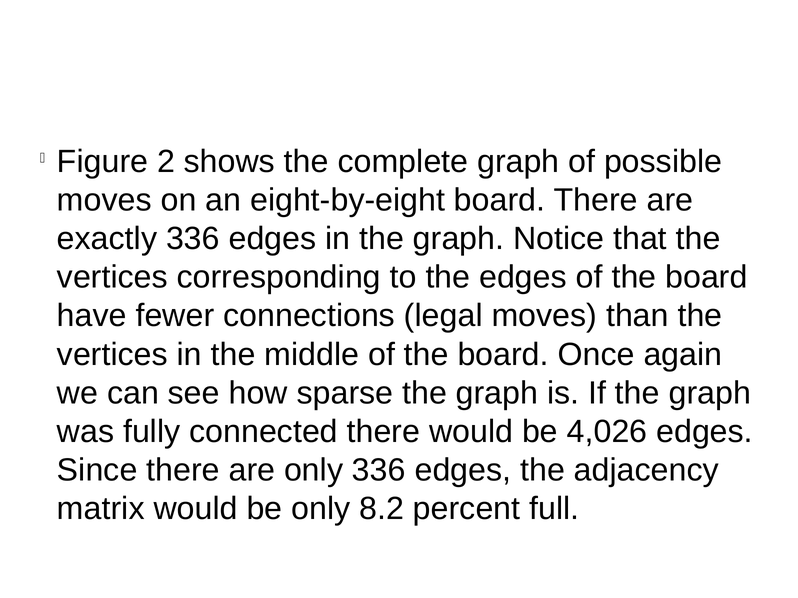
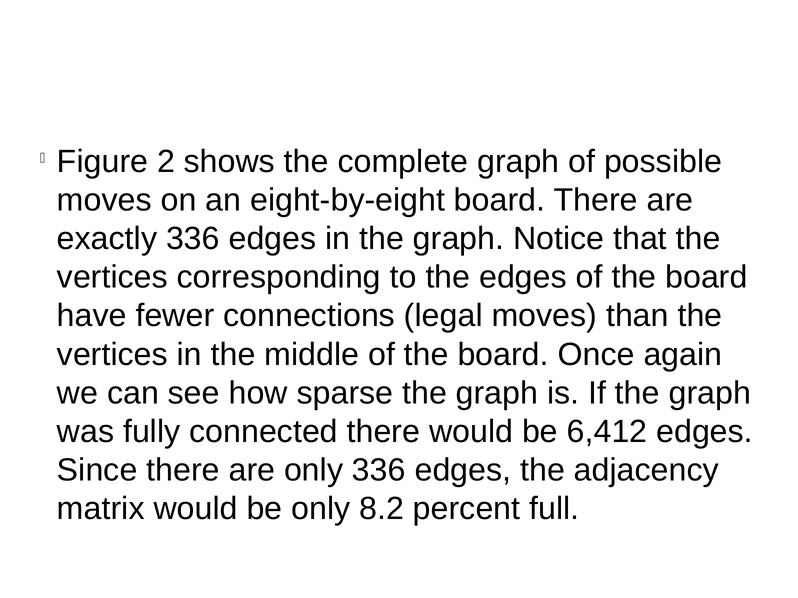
4,026: 4,026 -> 6,412 (607, 432)
